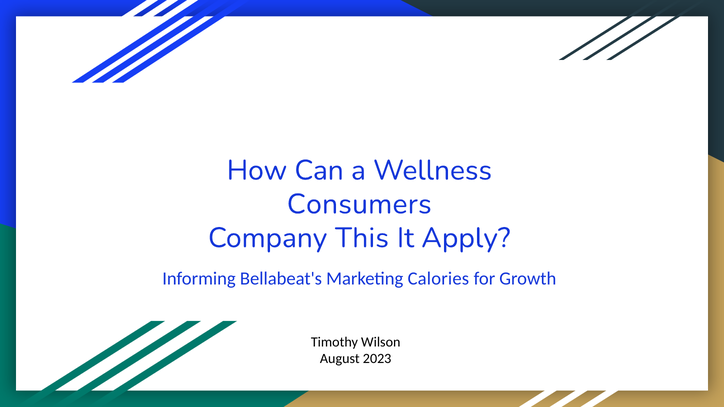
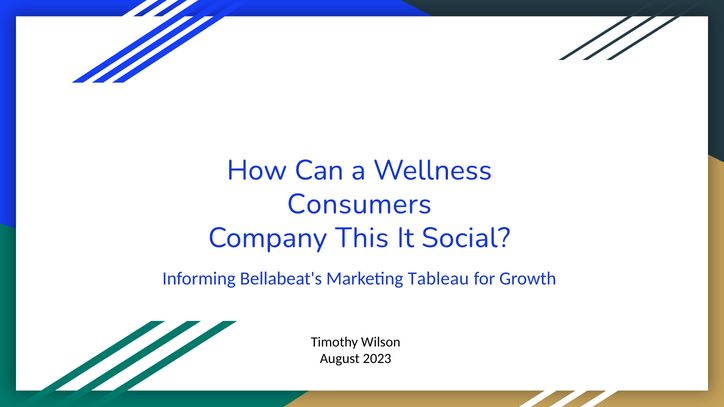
Apply: Apply -> Social (466, 238)
Calories: Calories -> Tableau (438, 279)
